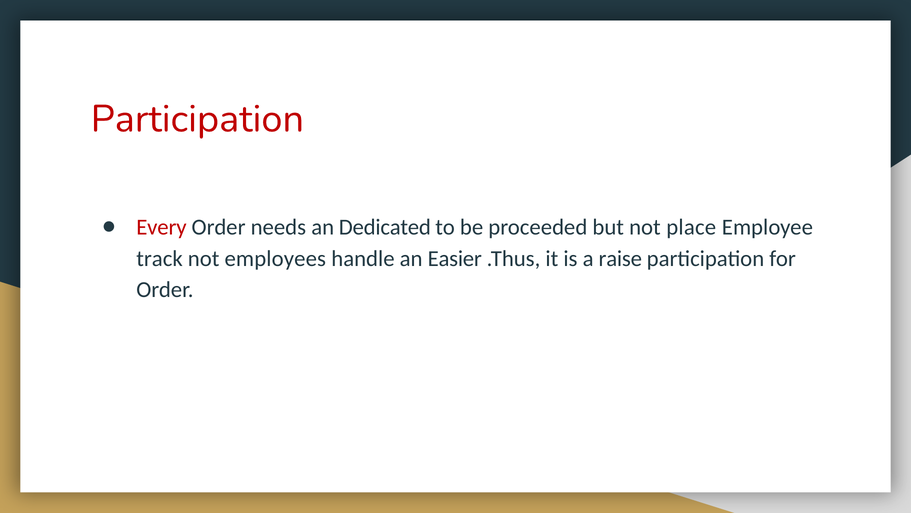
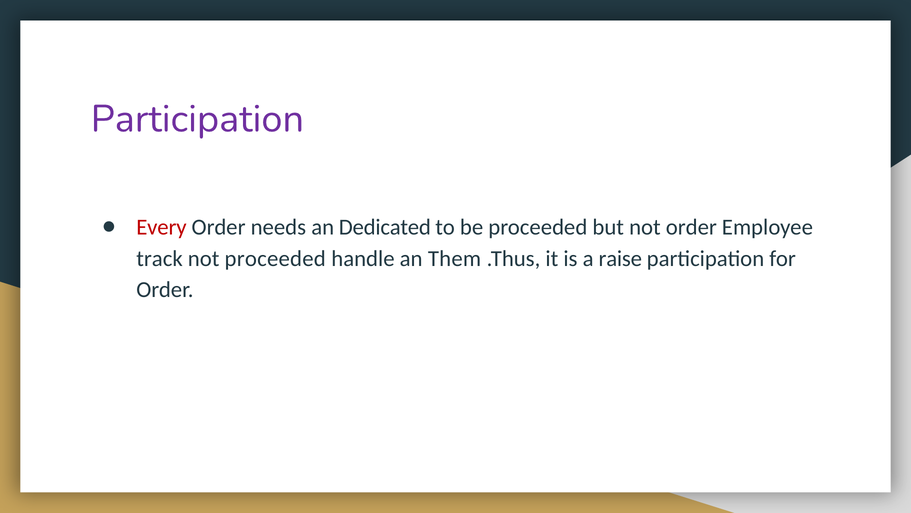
Participation colour: red -> purple (197, 119)
not place: place -> order (691, 227)
not employees: employees -> proceeded (275, 258)
Easier: Easier -> Them (455, 258)
